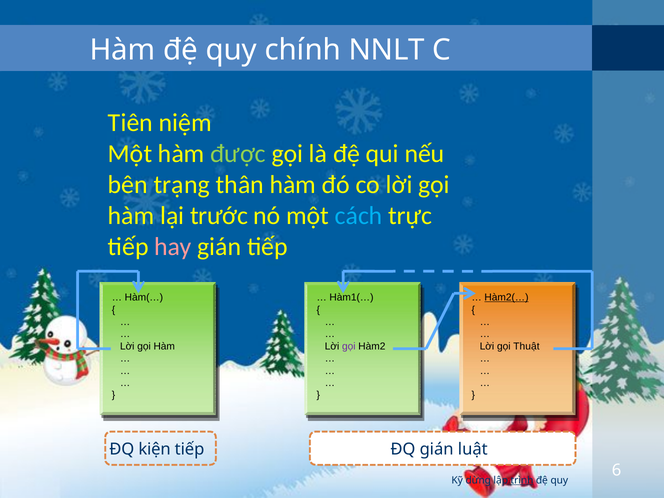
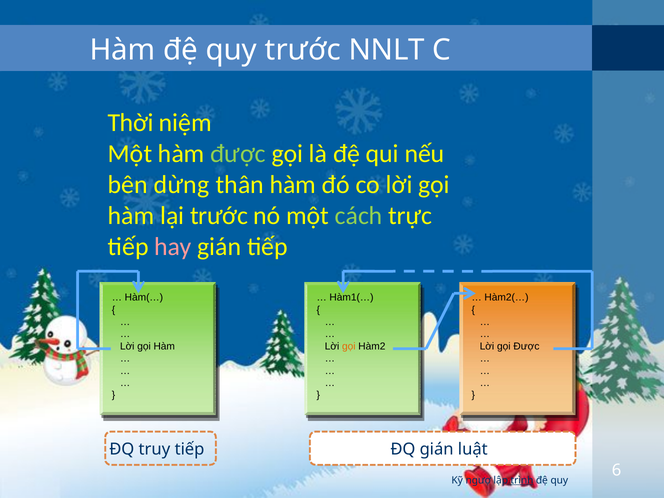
quy chính: chính -> trước (303, 50)
Tiên: Tiên -> Thời (131, 123)
trạng: trạng -> dừng (182, 185)
cách colour: light blue -> light green (359, 216)
Hàm2(… underline: present -> none (506, 298)
gọi colour: purple -> orange (349, 346)
gọi Thuật: Thuật -> Được (526, 346)
kiện: kiện -> truy (154, 449)
dừng: dừng -> ngượ (478, 480)
